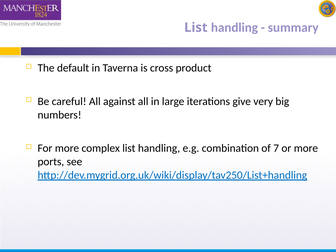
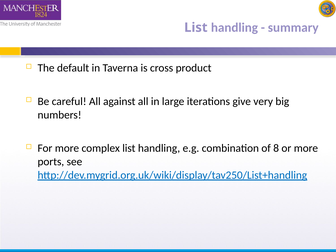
7: 7 -> 8 (276, 148)
